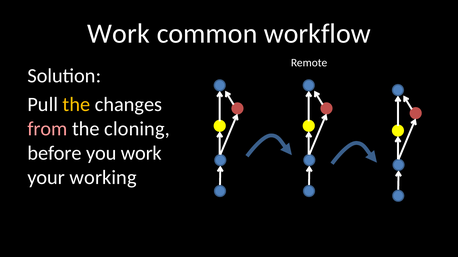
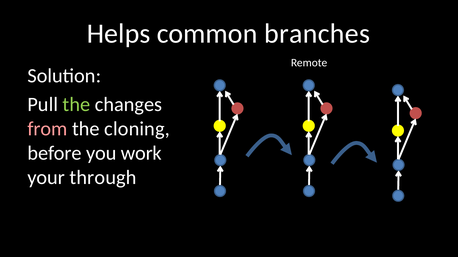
Work: Work -> Helps (119, 34)
workflow: workflow -> branches (317, 34)
the colour: yellow -> light green (76, 105)
working: working -> through (103, 178)
